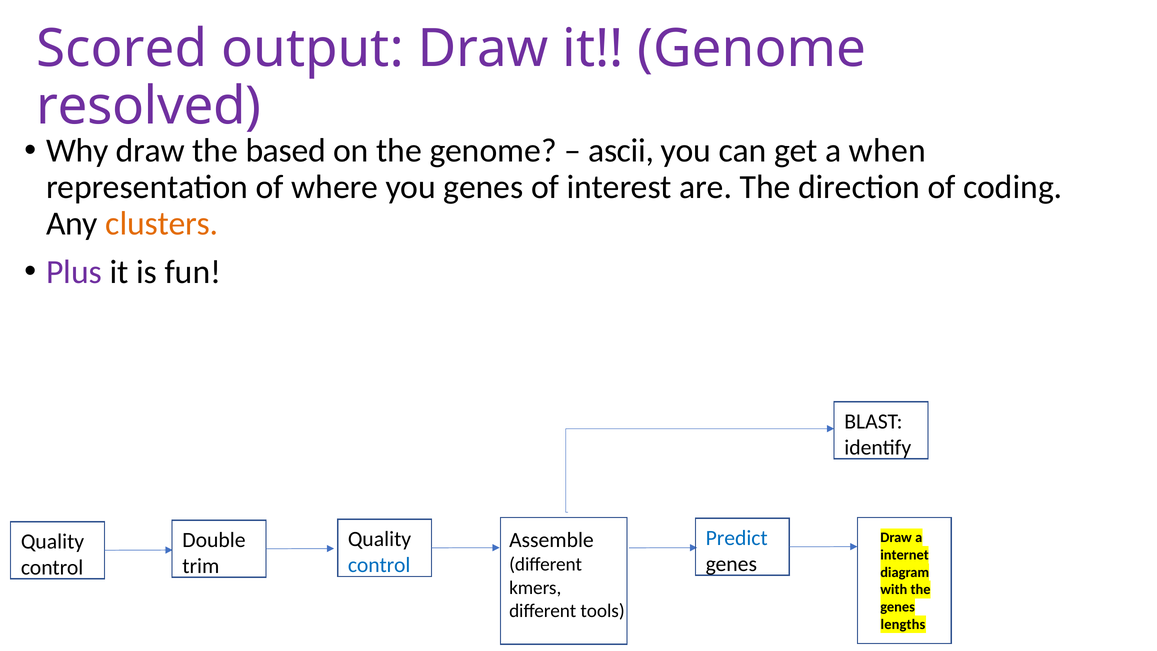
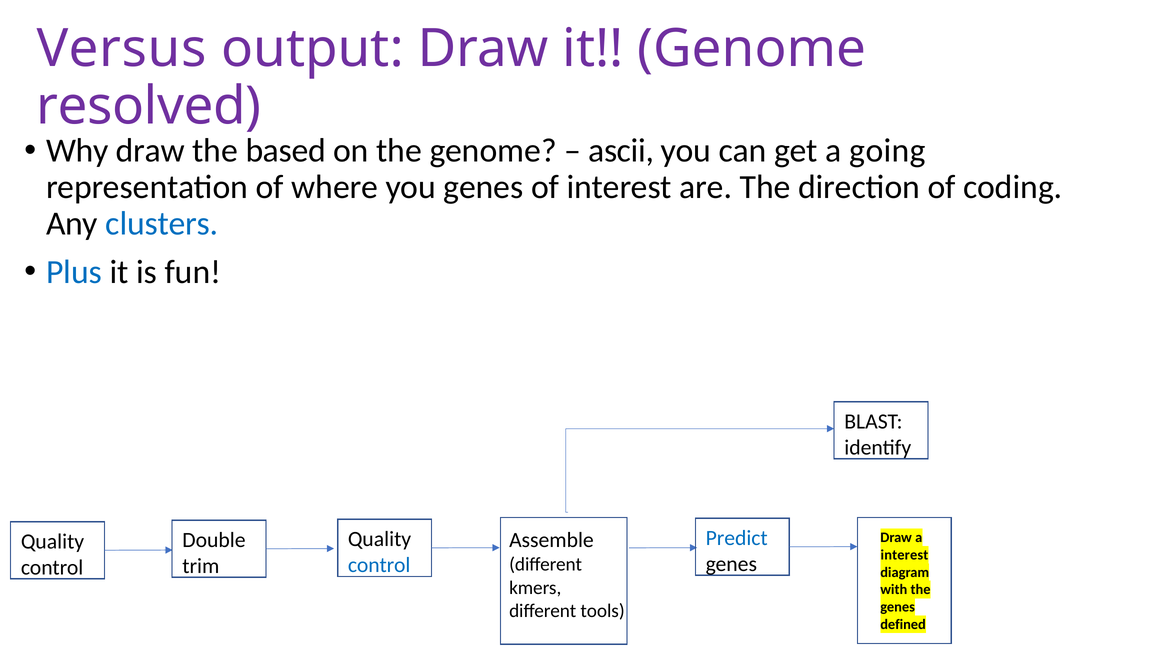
Scored: Scored -> Versus (122, 49)
when: when -> going (887, 151)
clusters colour: orange -> blue (162, 224)
Plus colour: purple -> blue (74, 272)
internet: internet -> interest (904, 555)
lengths: lengths -> defined (903, 624)
